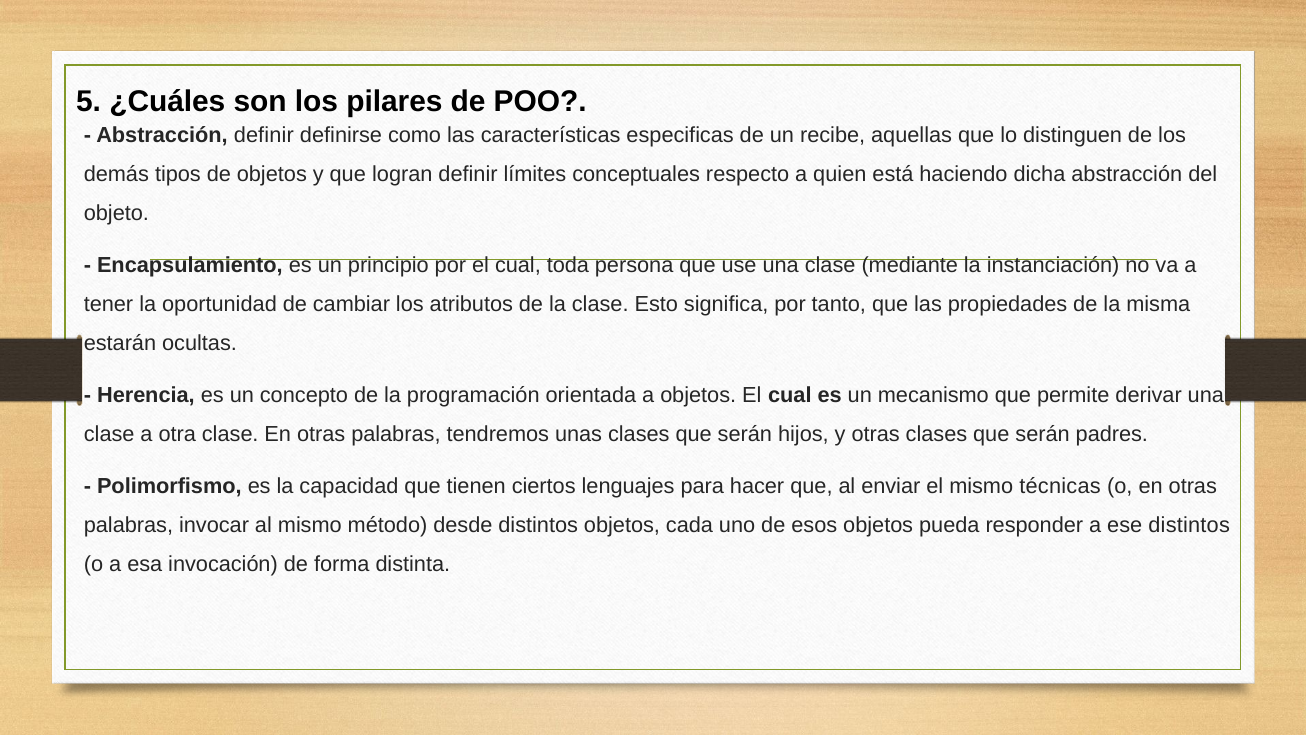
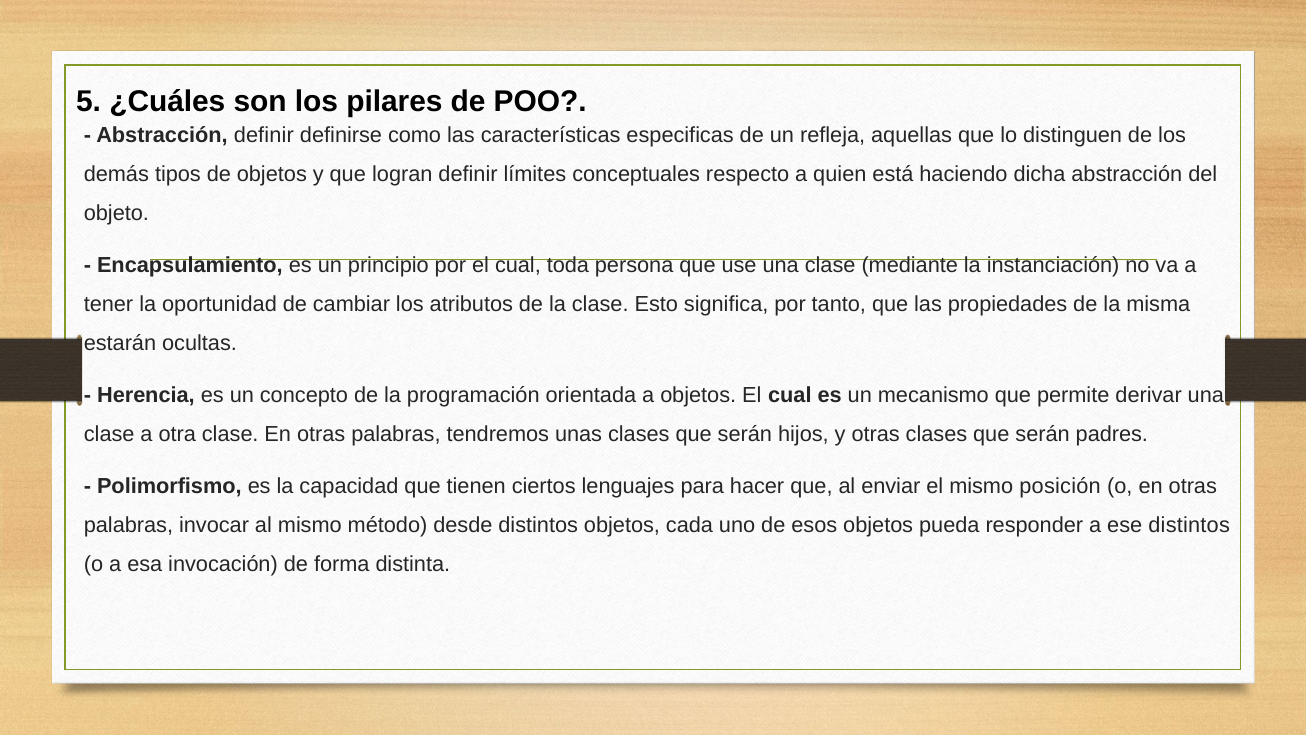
recibe: recibe -> refleja (833, 135)
técnicas: técnicas -> posición (1060, 486)
